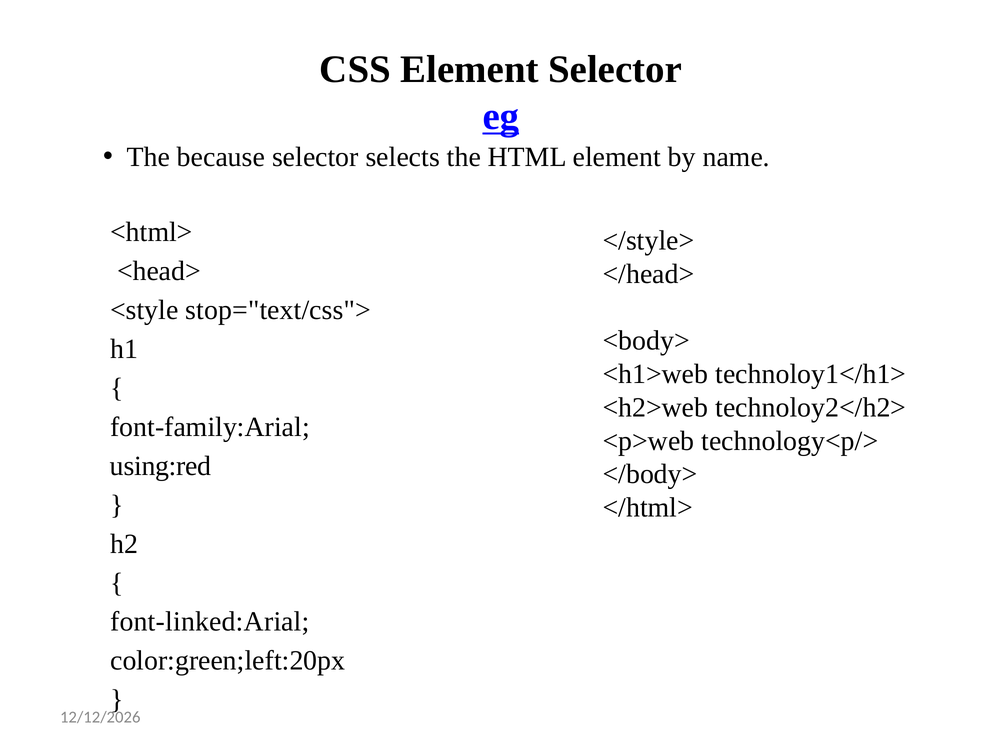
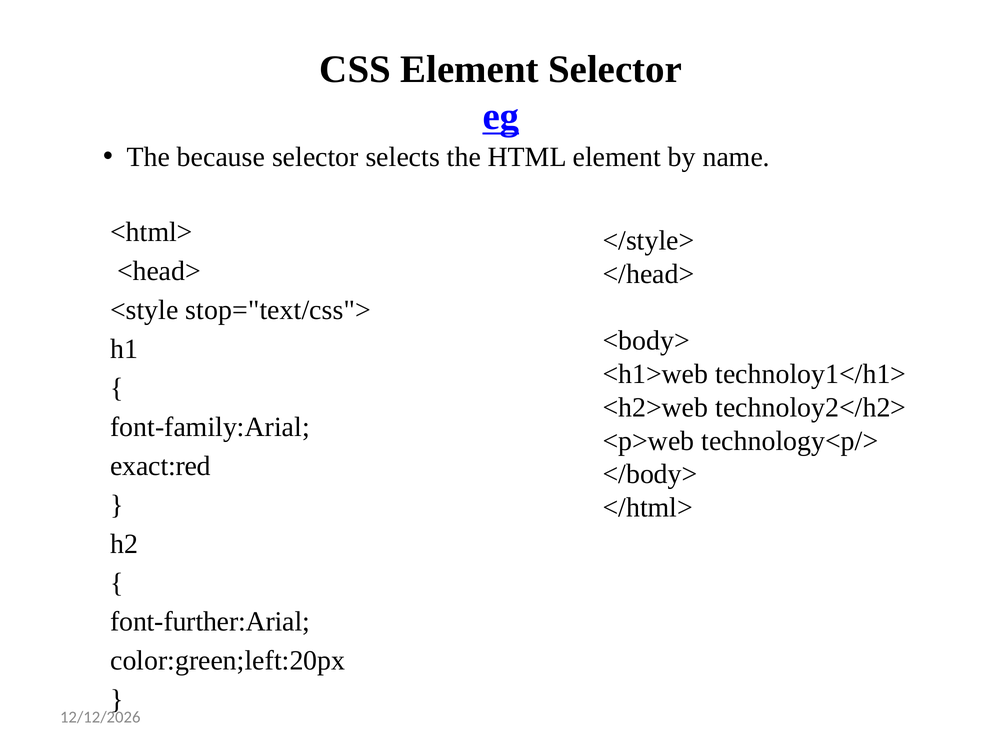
using:red: using:red -> exact:red (161, 466)
font-linked:Arial: font-linked:Arial -> font-further:Arial (210, 622)
